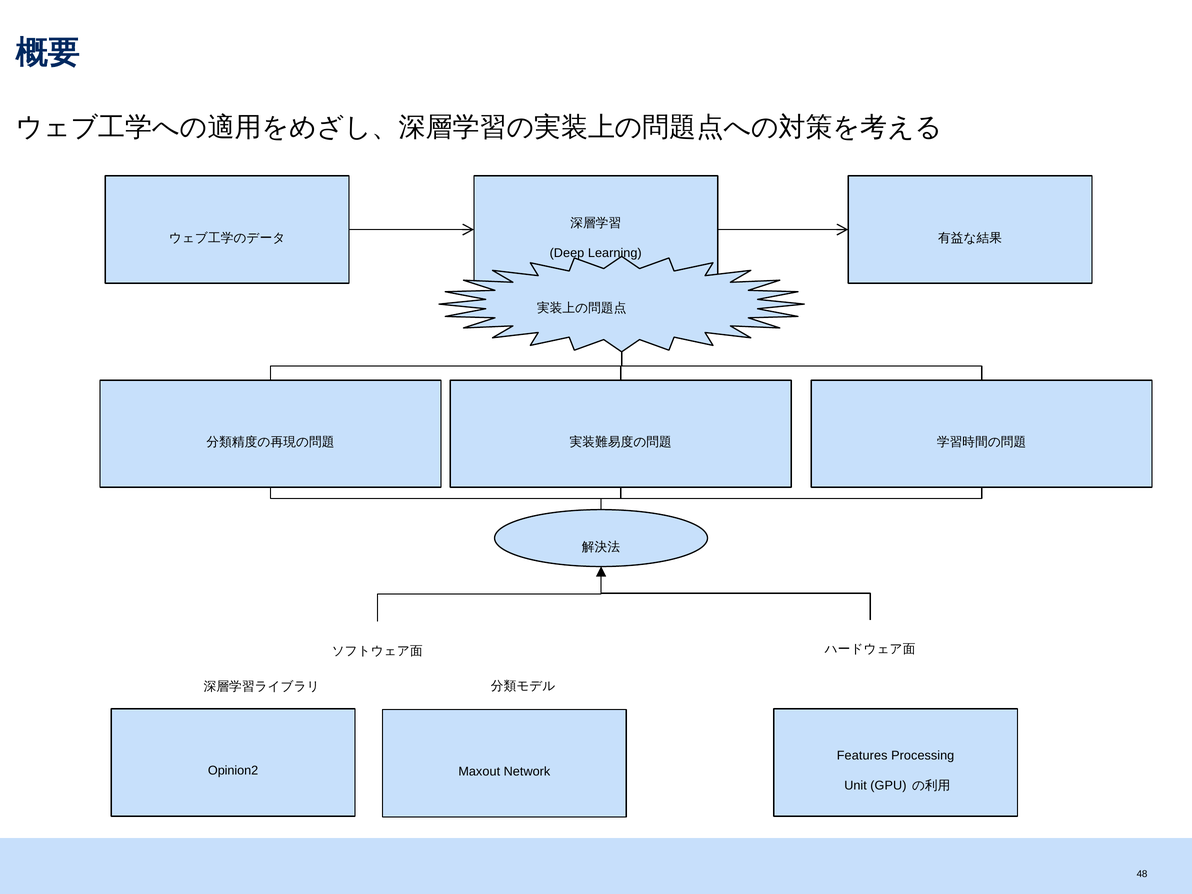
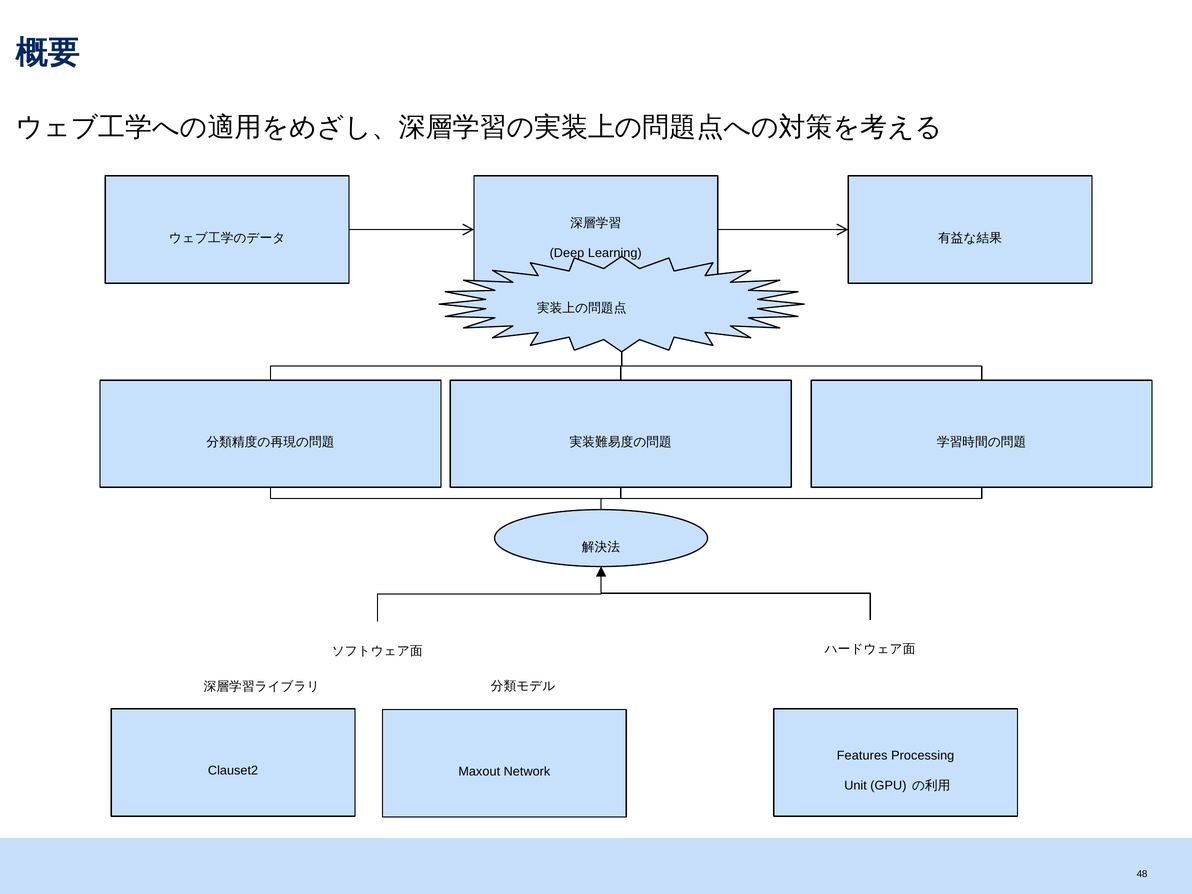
Opinion2: Opinion2 -> Clauset2 (233, 771)
